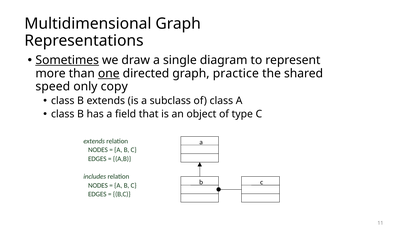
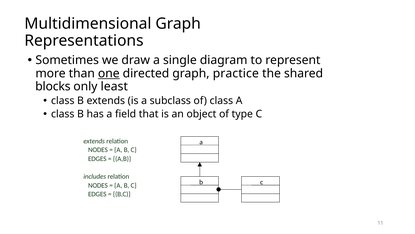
Sometimes underline: present -> none (67, 60)
speed: speed -> blocks (53, 86)
copy: copy -> least (114, 86)
